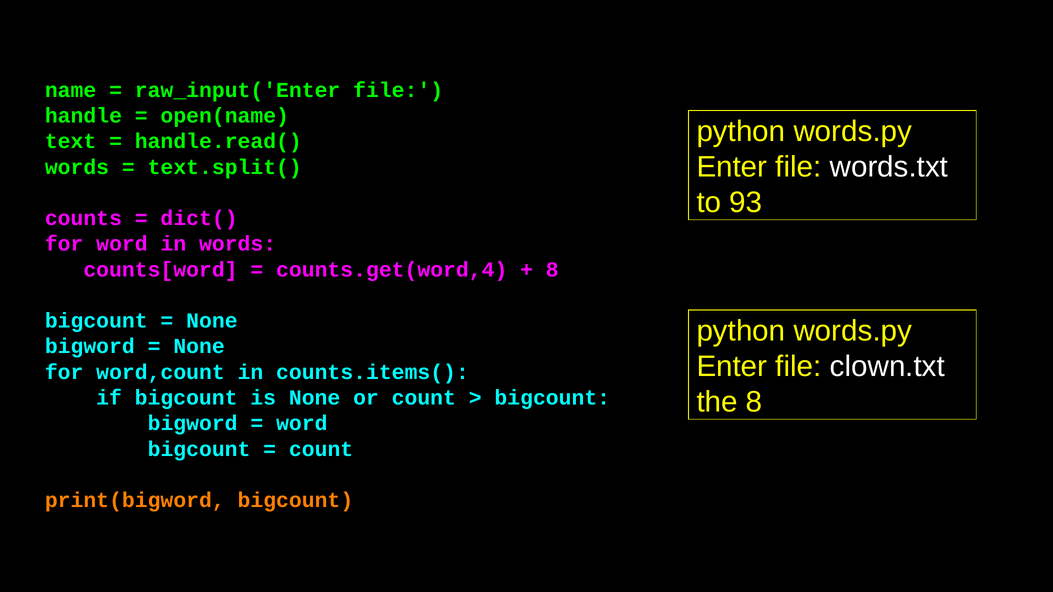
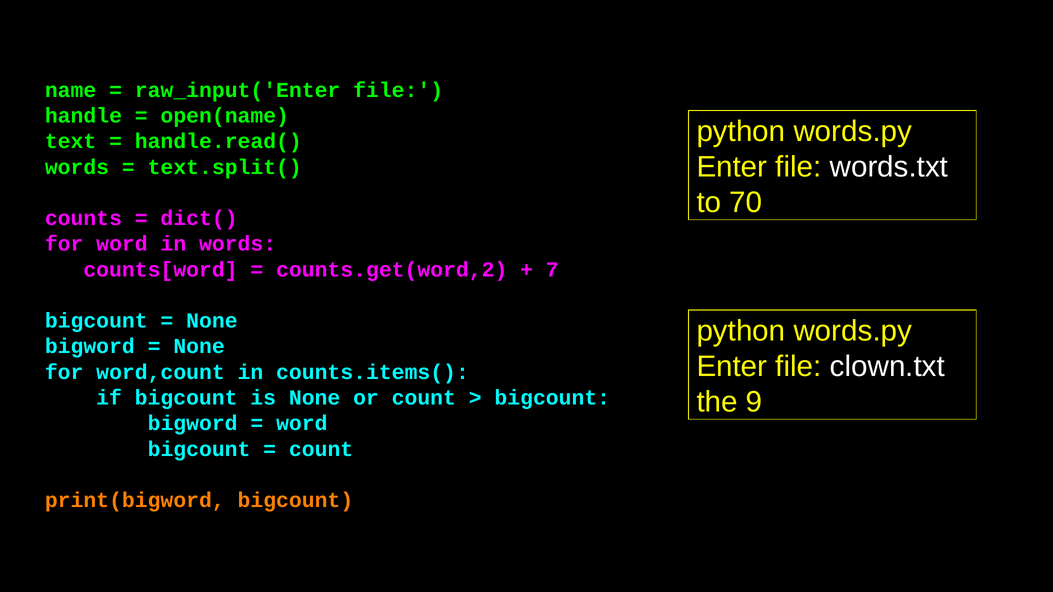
93: 93 -> 70 (746, 203)
counts.get(word,4: counts.get(word,4 -> counts.get(word,2 (392, 270)
8: 8 -> 7 (552, 270)
the 8: 8 -> 9 (754, 402)
